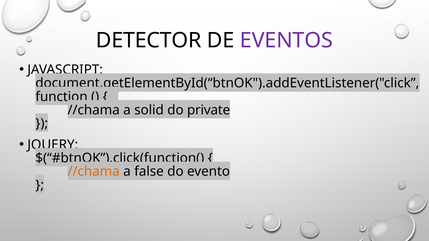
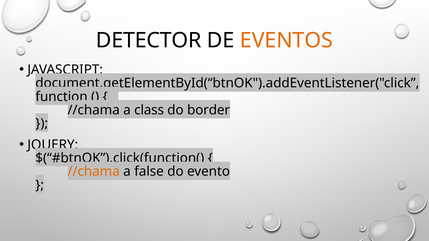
EVENTOS colour: purple -> orange (286, 40)
solid: solid -> class (149, 110)
private: private -> border (209, 110)
